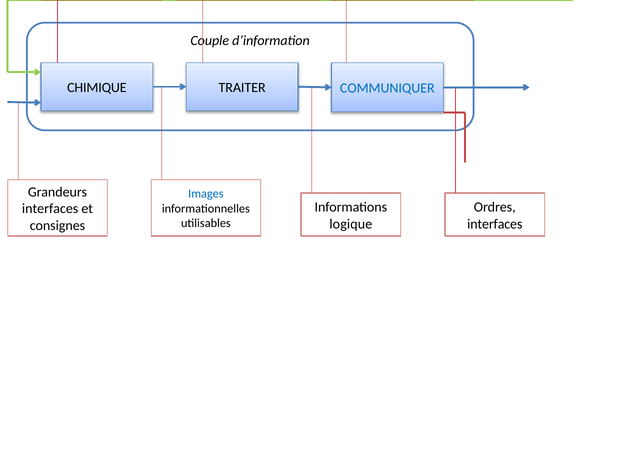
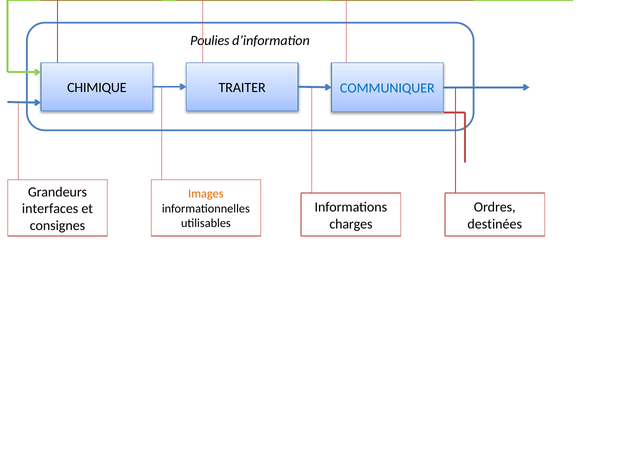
Couple: Couple -> Poulies (210, 40)
Images colour: blue -> orange (206, 194)
logique: logique -> charges (351, 224)
interfaces: interfaces -> destinées (495, 224)
